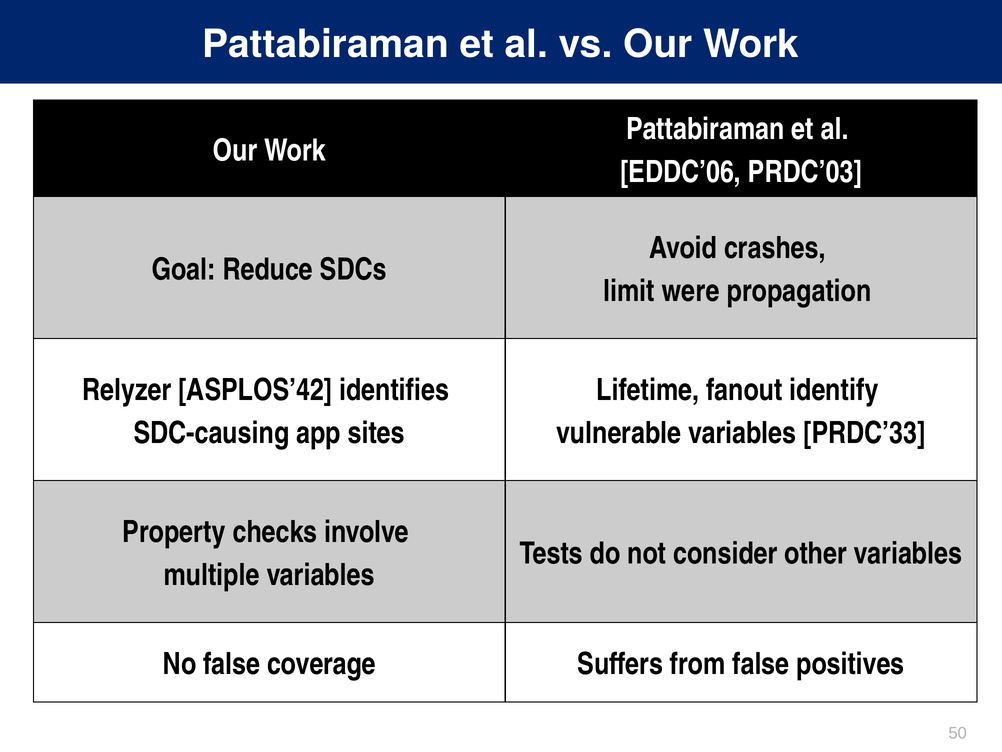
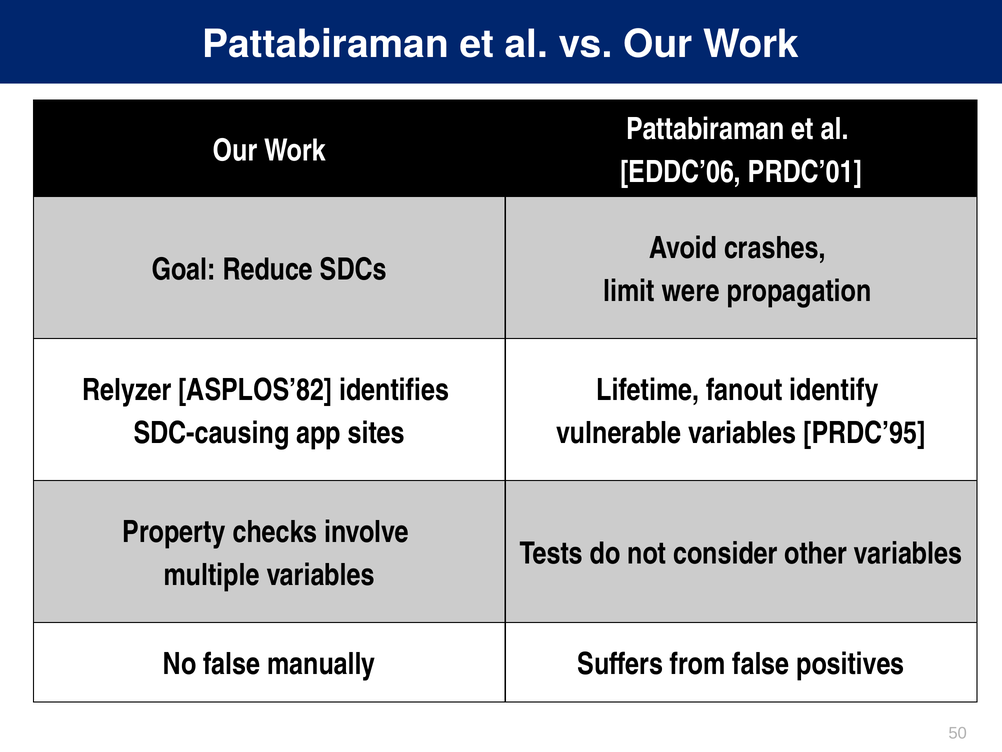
PRDC’03: PRDC’03 -> PRDC’01 (805, 172)
ASPLOS’42: ASPLOS’42 -> ASPLOS’82 (255, 390)
PRDC’33: PRDC’33 -> PRDC’95 (864, 433)
coverage: coverage -> manually (321, 664)
